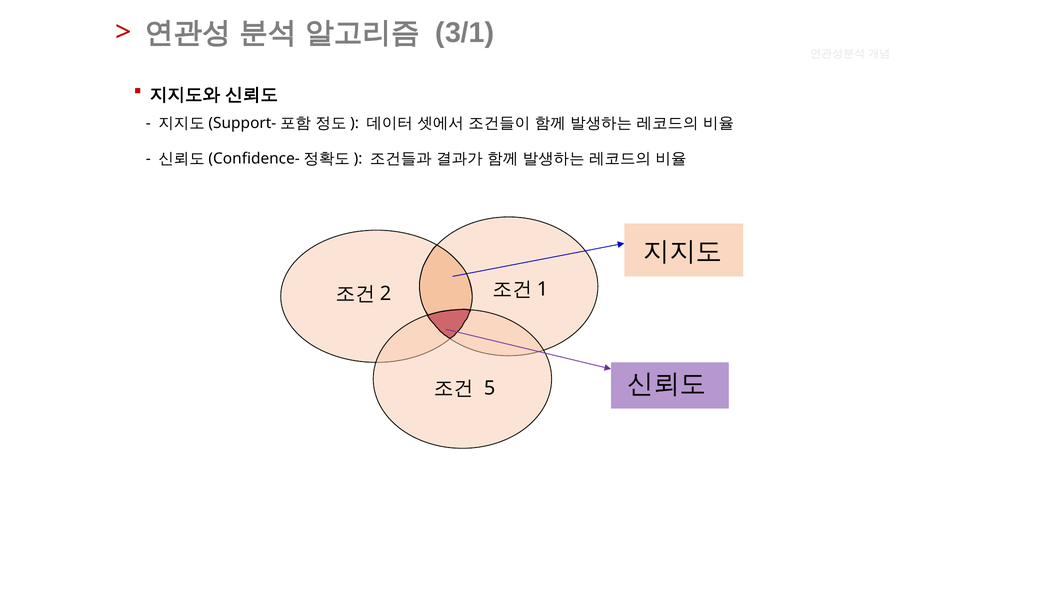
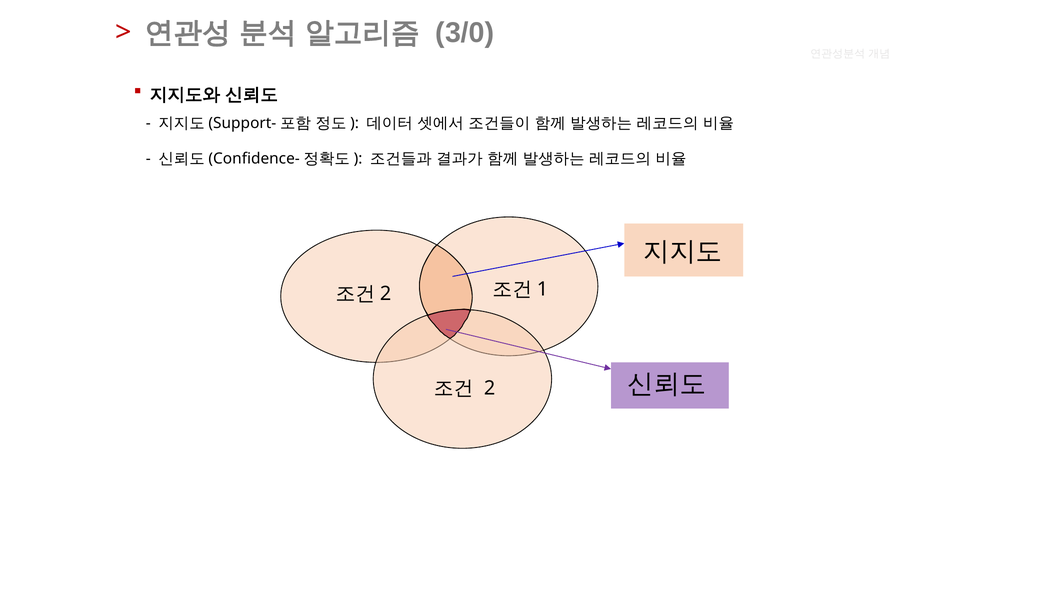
3/1: 3/1 -> 3/0 (465, 33)
5: 5 -> 2 (490, 388)
